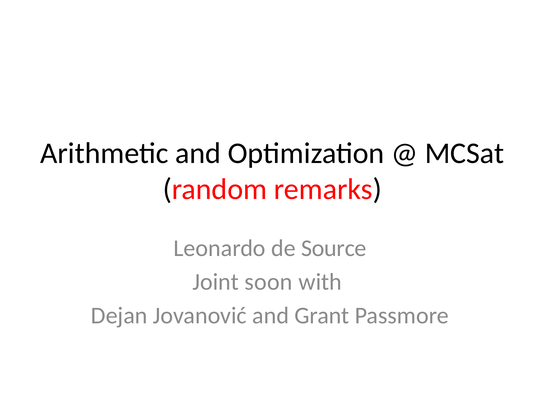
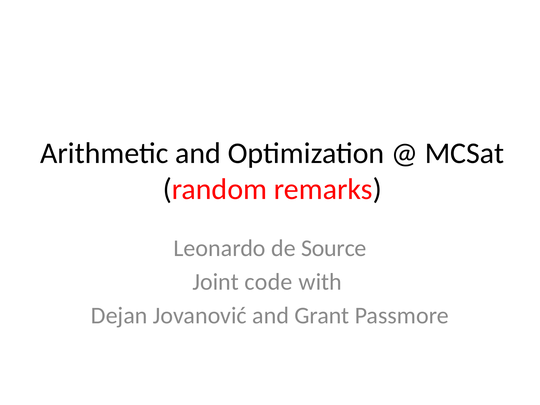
soon: soon -> code (269, 282)
